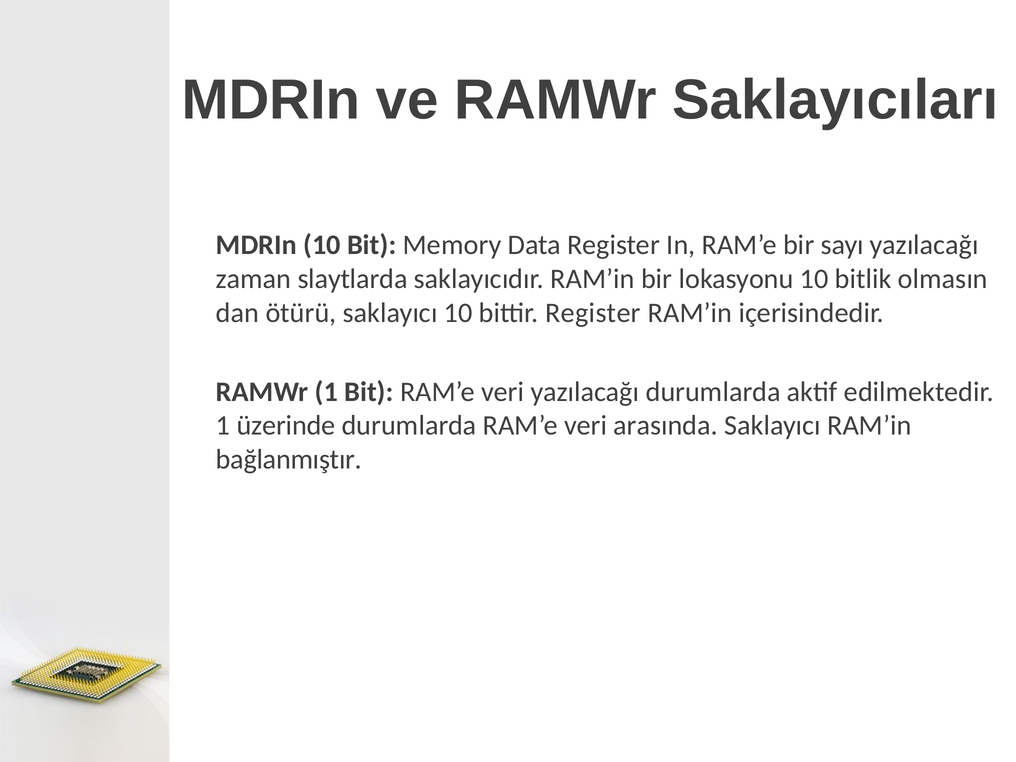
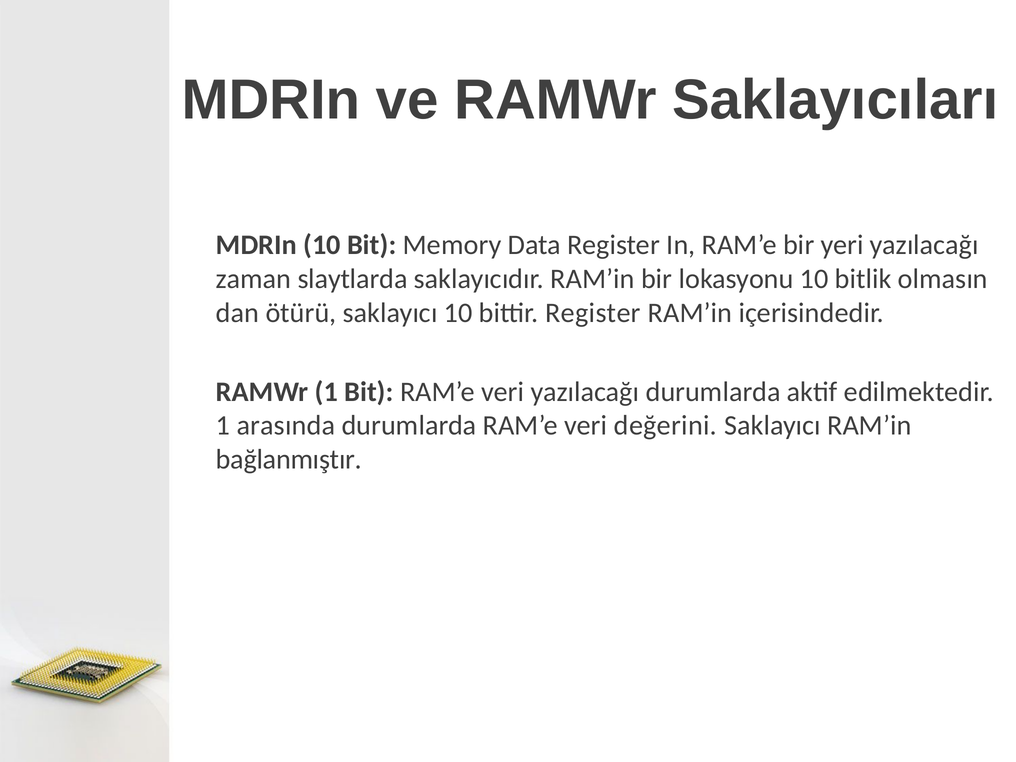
sayı: sayı -> yeri (842, 245)
üzerinde: üzerinde -> arasında (286, 426)
arasında: arasında -> değerini (666, 426)
